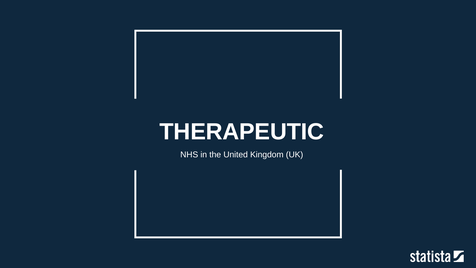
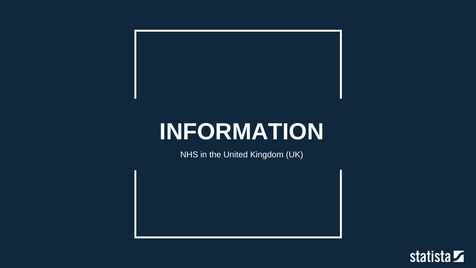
THERAPEUTIC: THERAPEUTIC -> INFORMATION (242, 132)
